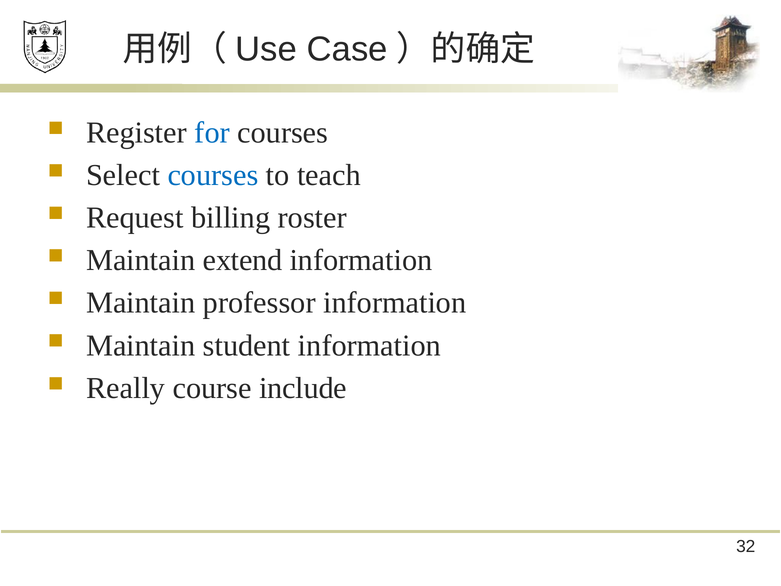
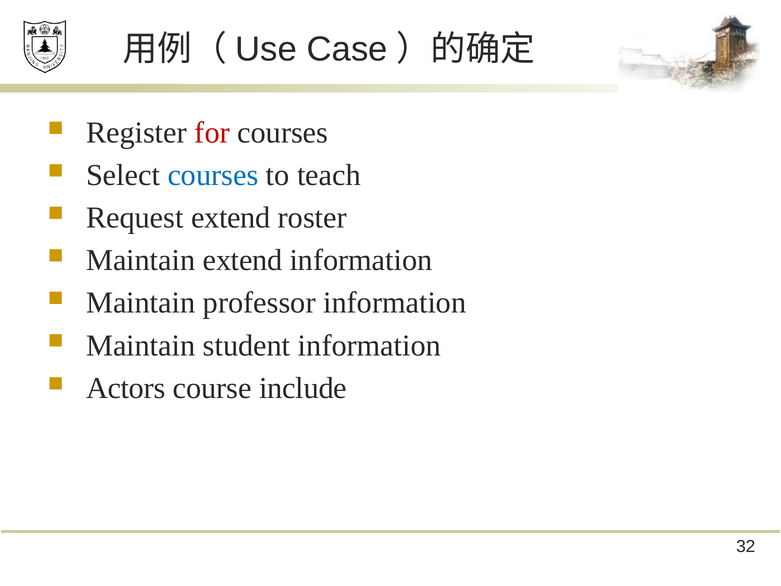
for colour: blue -> red (212, 133)
Request billing: billing -> extend (231, 218)
Really: Really -> Actors (126, 388)
